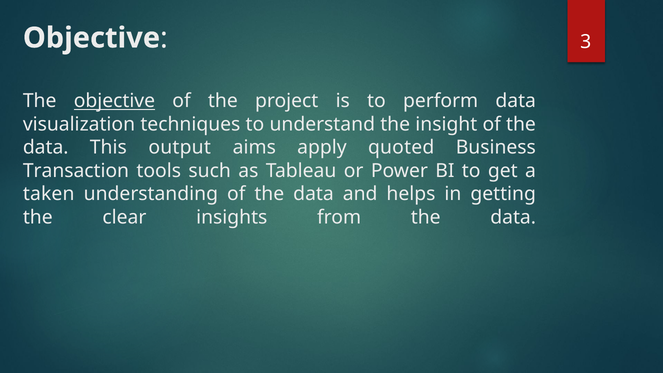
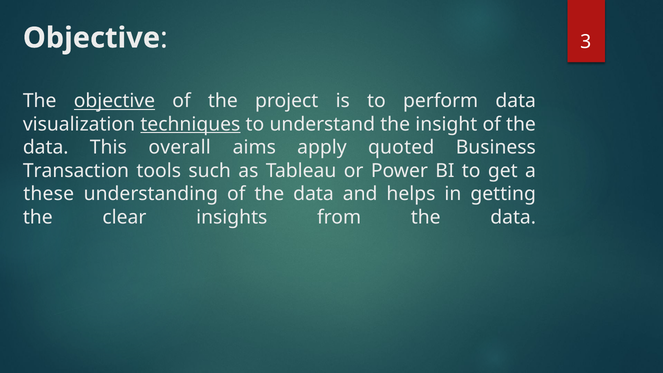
techniques underline: none -> present (190, 124)
output: output -> overall (180, 148)
taken: taken -> these (49, 194)
